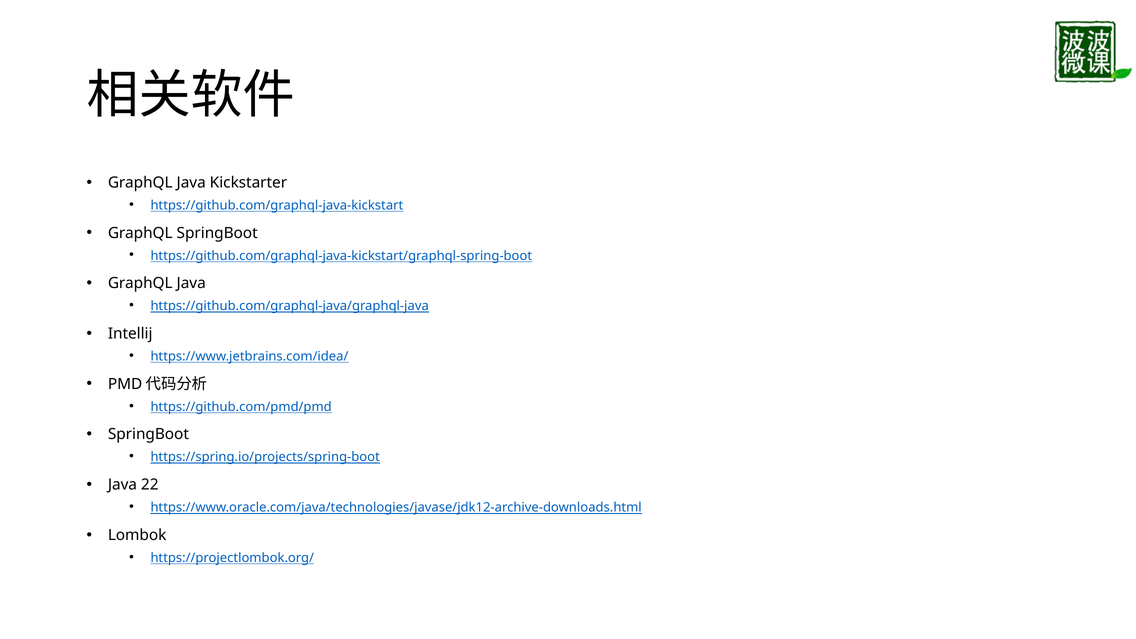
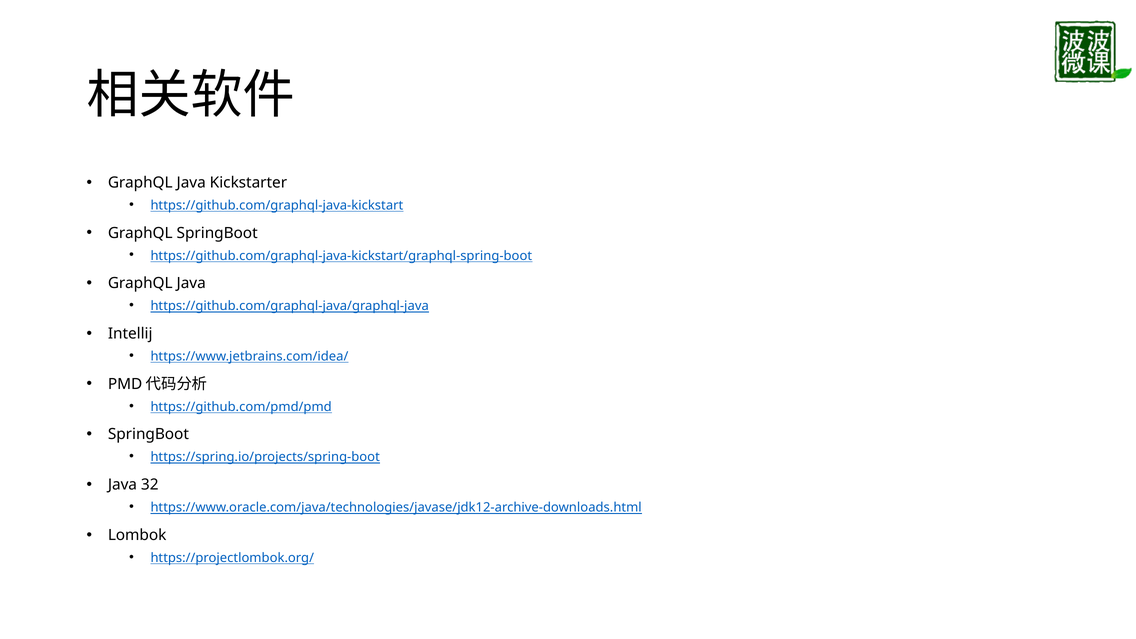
22: 22 -> 32 (150, 485)
